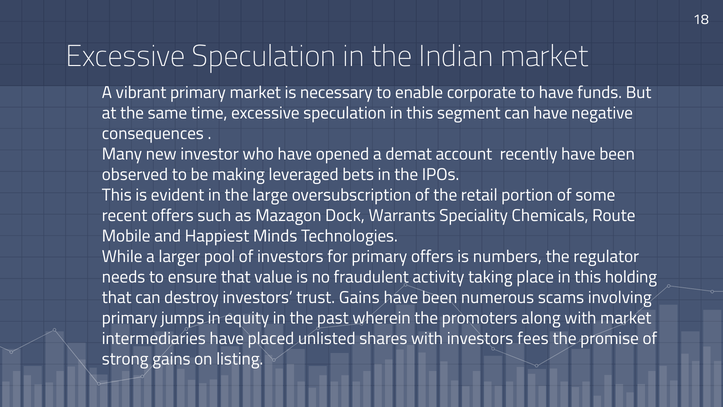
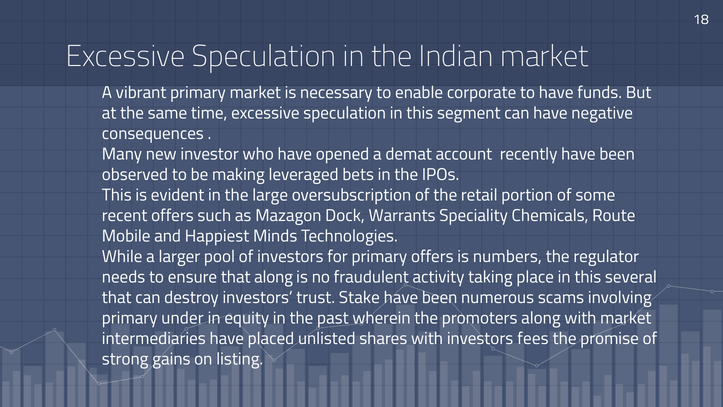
that value: value -> along (274, 277)
holding: holding -> several (631, 277)
trust Gains: Gains -> Stake (359, 297)
jumps: jumps -> under (183, 318)
